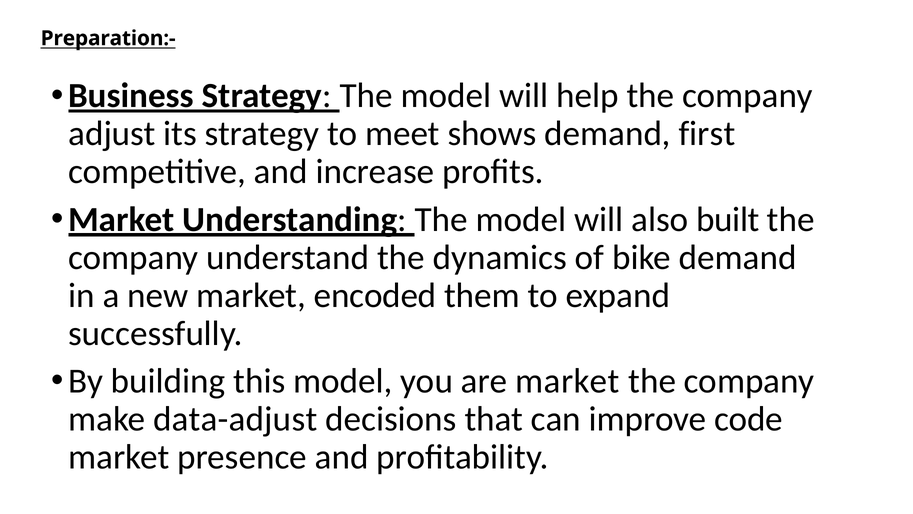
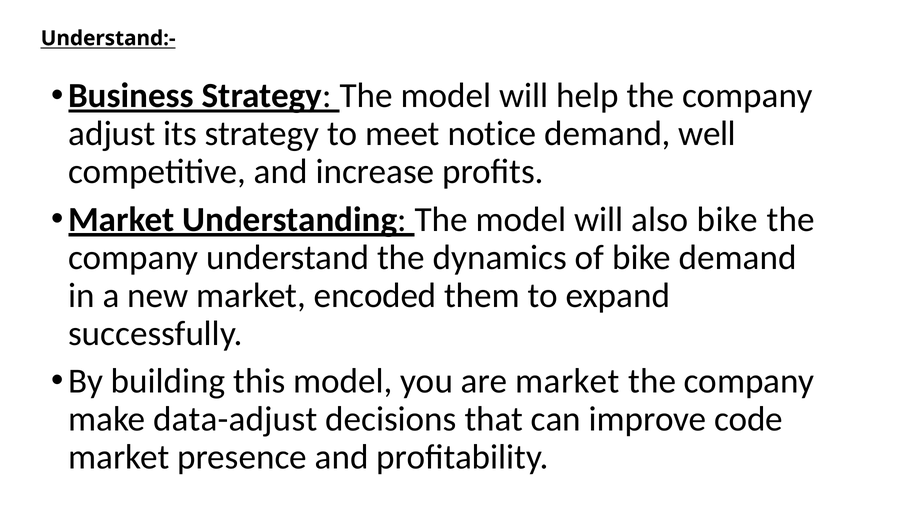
Preparation:-: Preparation:- -> Understand:- (108, 38)
shows: shows -> notice (492, 134)
first: first -> well (707, 134)
also built: built -> bike (727, 219)
